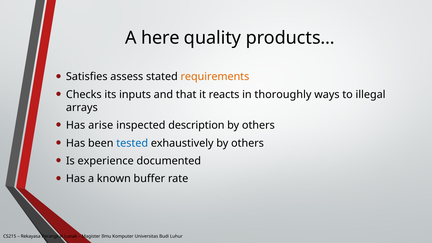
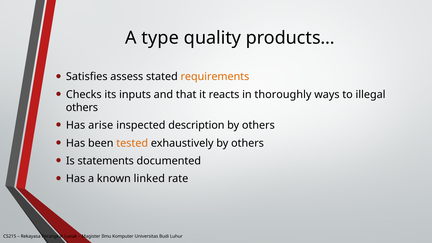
here: here -> type (160, 38)
arrays: arrays -> others (82, 107)
tested colour: blue -> orange (132, 143)
experience: experience -> statements (106, 161)
buffer: buffer -> linked (149, 179)
